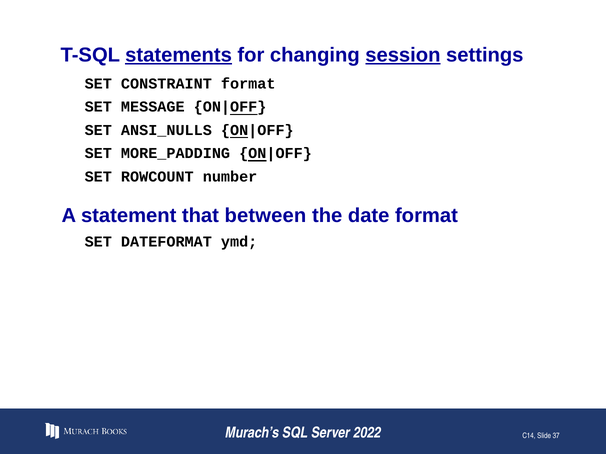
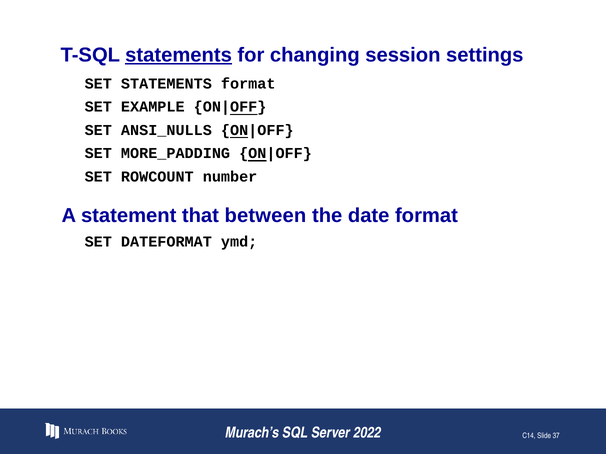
session underline: present -> none (403, 55)
SET CONSTRAINT: CONSTRAINT -> STATEMENTS (166, 84)
MESSAGE: MESSAGE -> EXAMPLE (153, 107)
